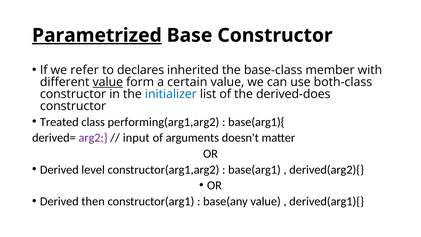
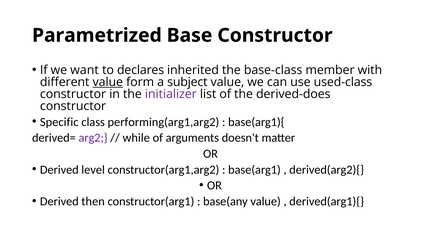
Parametrized underline: present -> none (97, 35)
refer: refer -> want (85, 70)
certain: certain -> subject (187, 82)
both-class: both-class -> used-class (343, 82)
initializer colour: blue -> purple (171, 94)
Treated: Treated -> Specific (59, 122)
input: input -> while (136, 138)
